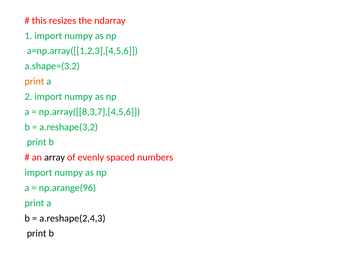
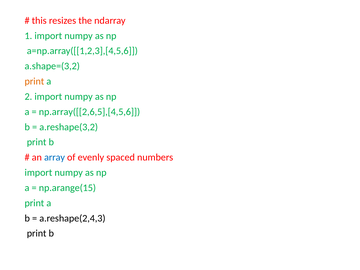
np.array([[8,3,7],[4,5,6: np.array([[8,3,7],[4,5,6 -> np.array([[2,6,5],[4,5,6 (89, 112)
array colour: black -> blue (55, 157)
np.arange(96: np.arange(96 -> np.arange(15 (67, 188)
